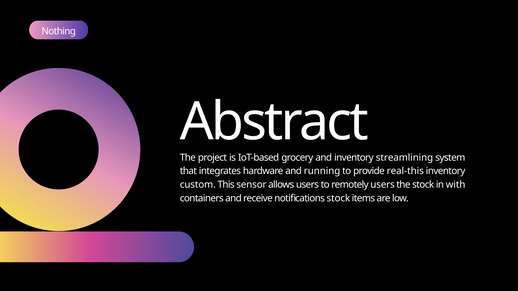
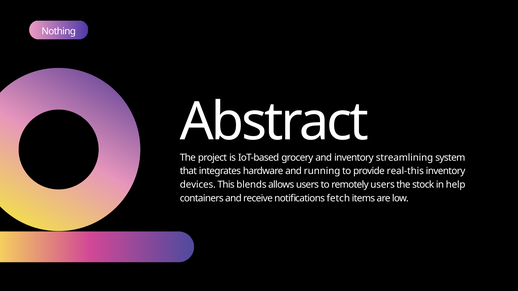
custom: custom -> devices (198, 185)
sensor: sensor -> blends (251, 185)
with: with -> help (456, 185)
notifications stock: stock -> fetch (338, 198)
